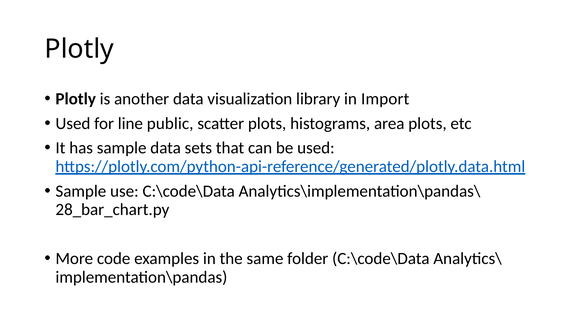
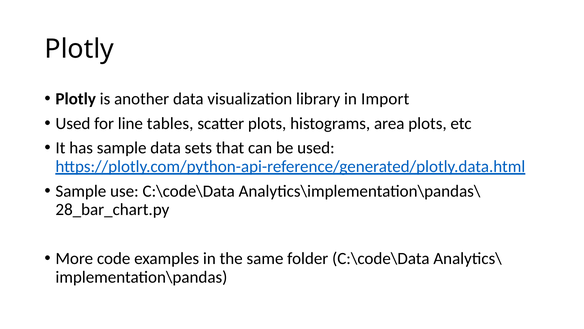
public: public -> tables (170, 123)
